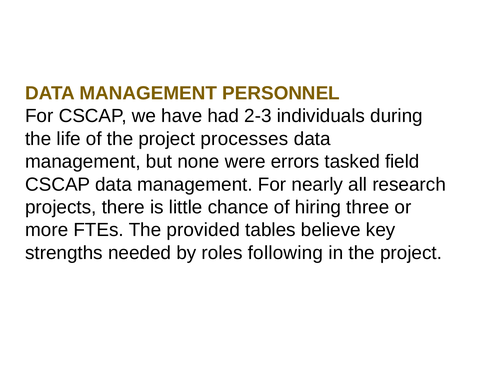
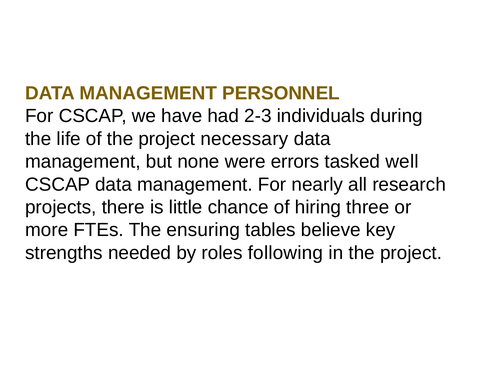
processes: processes -> necessary (244, 139)
field: field -> well (402, 161)
provided: provided -> ensuring (203, 230)
